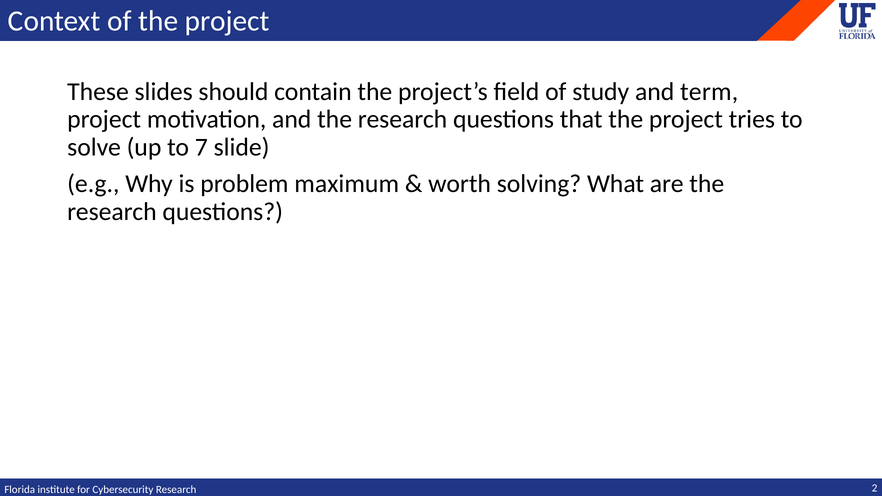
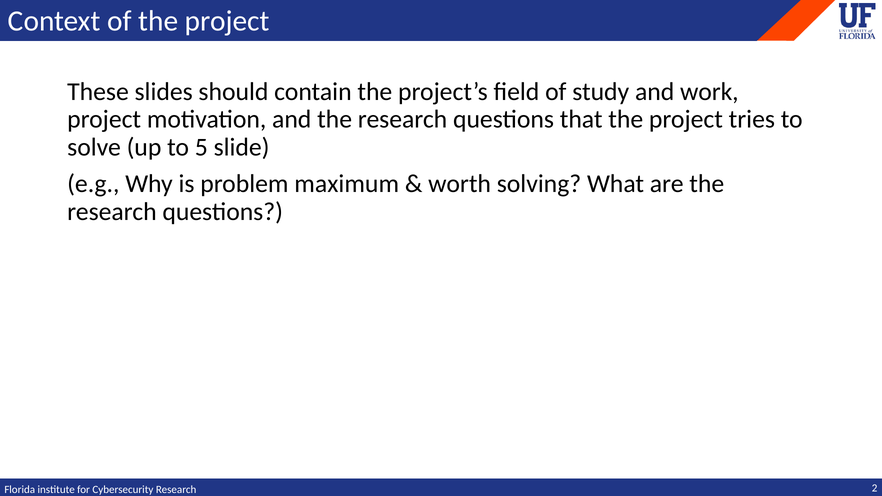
term: term -> work (709, 92)
7: 7 -> 5 (201, 147)
